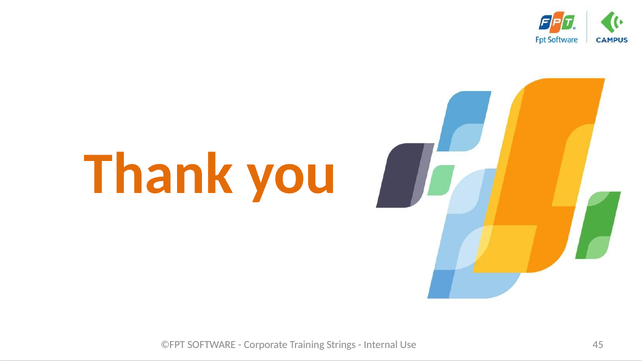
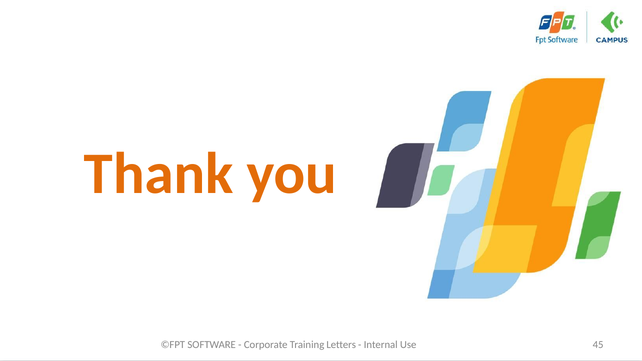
Strings: Strings -> Letters (341, 345)
